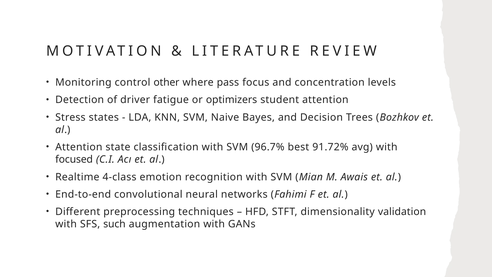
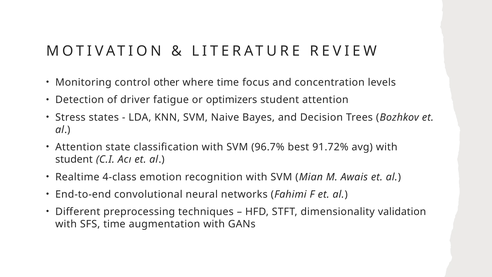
where pass: pass -> time (228, 82)
focused: focused -> student (74, 159)
SFS such: such -> time (114, 224)
